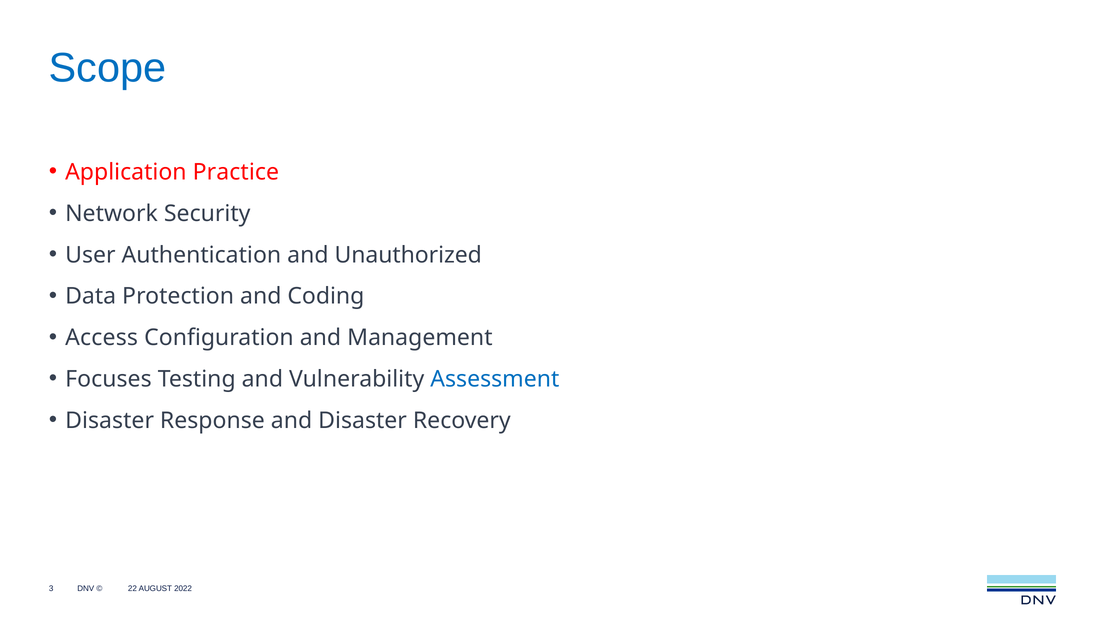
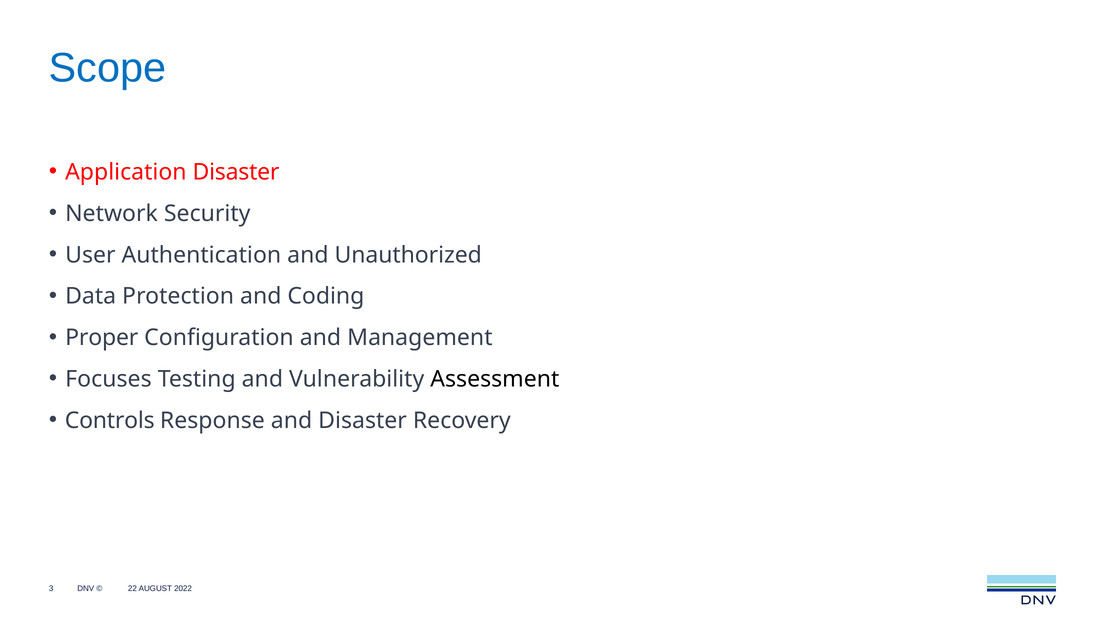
Application Practice: Practice -> Disaster (236, 172)
Access: Access -> Proper (102, 338)
Assessment colour: blue -> black (495, 379)
Disaster: Disaster -> Controls (110, 421)
